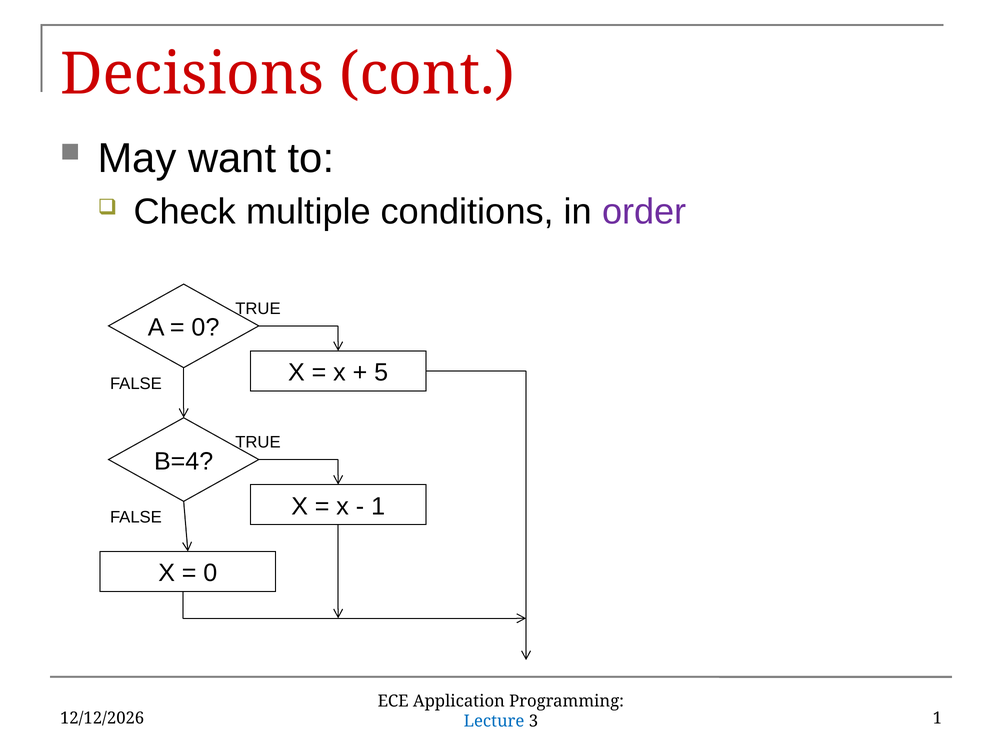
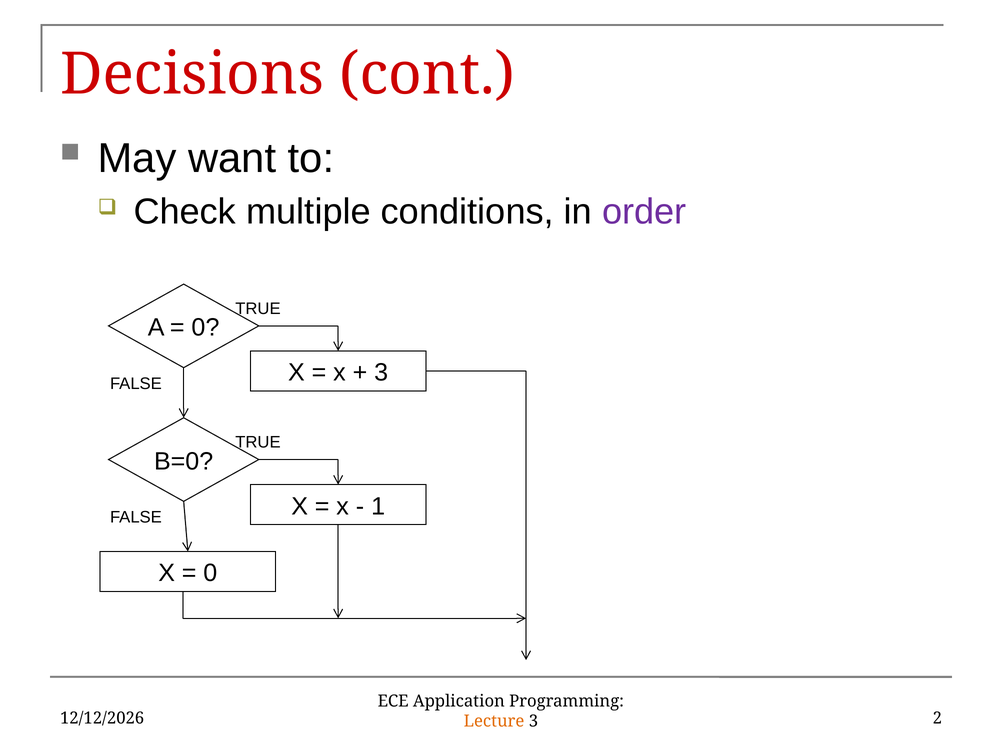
5: 5 -> 3 (381, 372)
B=4: B=4 -> B=0 (184, 461)
Lecture colour: blue -> orange (494, 721)
3 1: 1 -> 2 (937, 718)
